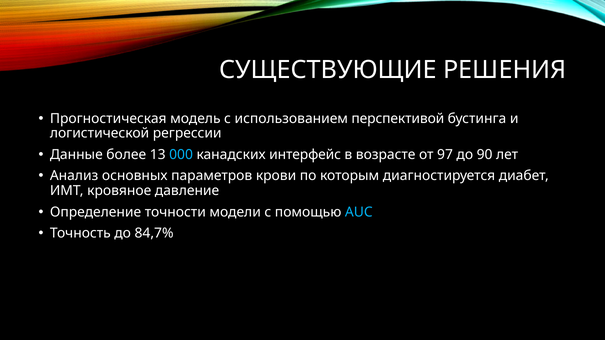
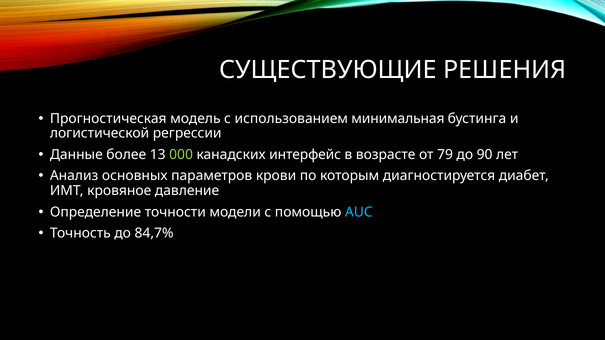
перспективой: перспективой -> минимальная (398, 119)
000 colour: light blue -> light green (181, 155)
97: 97 -> 79 (445, 155)
